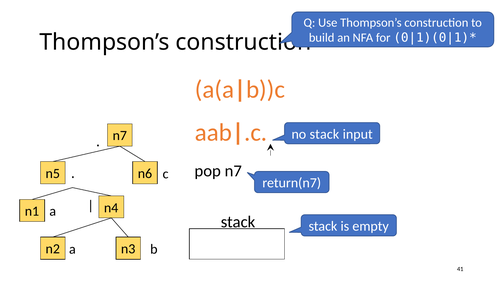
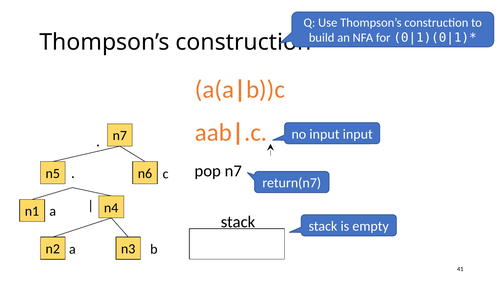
no stack: stack -> input (324, 134)
